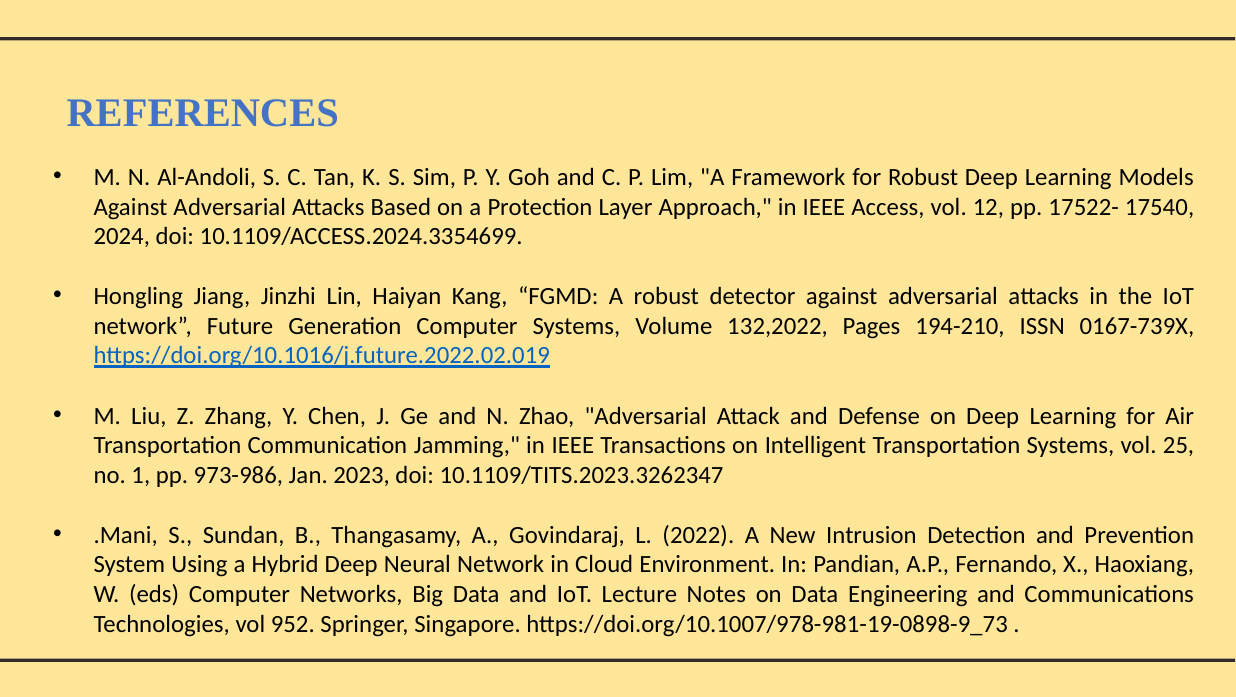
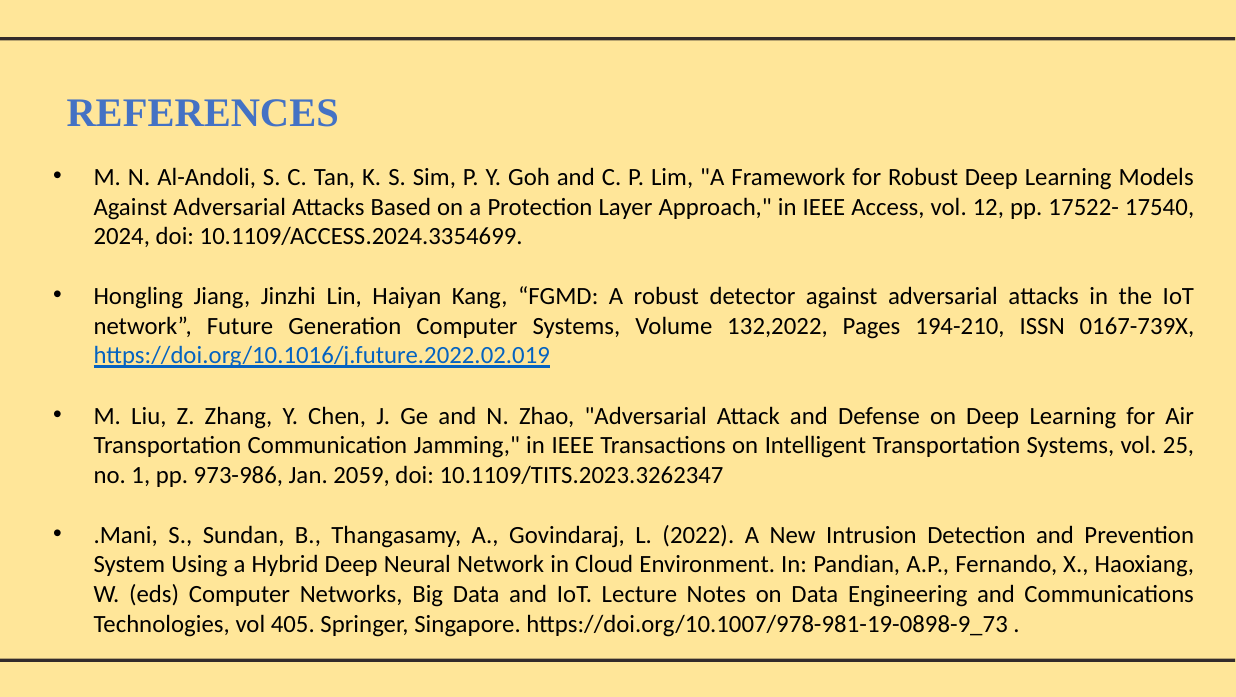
2023: 2023 -> 2059 (362, 475)
952: 952 -> 405 (293, 624)
